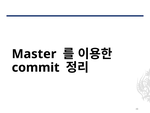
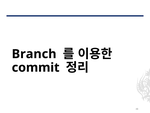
Master: Master -> Branch (34, 54)
